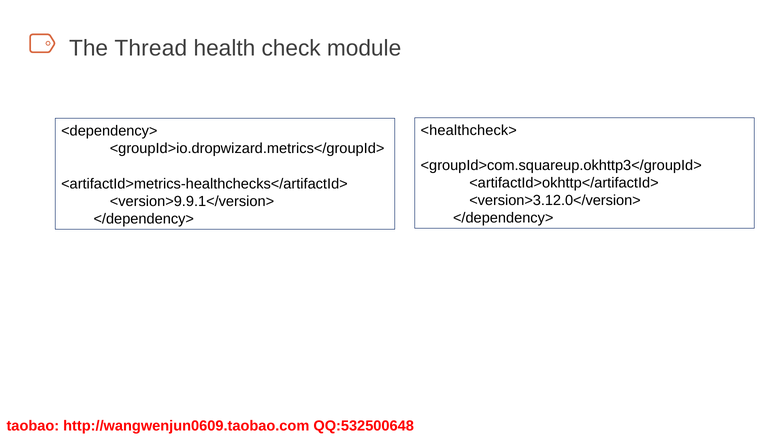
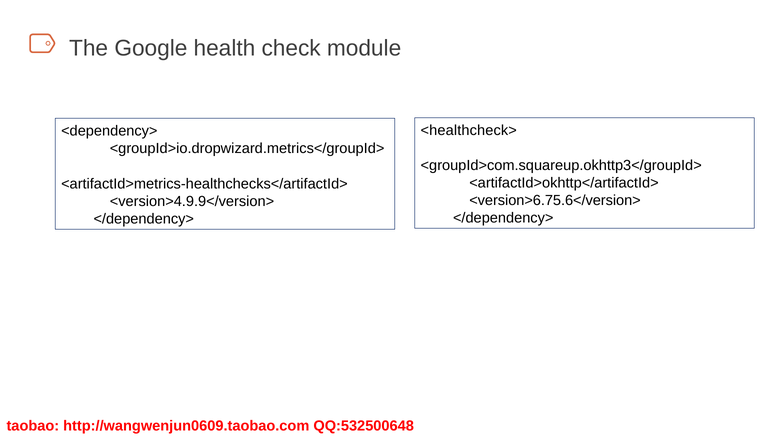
Thread: Thread -> Google (151, 48)
<version>3.12.0</version>: <version>3.12.0</version> -> <version>6.75.6</version> (555, 200)
<version>9.9.1</version>: <version>9.9.1</version> -> <version>4.9.9</version> (192, 201)
